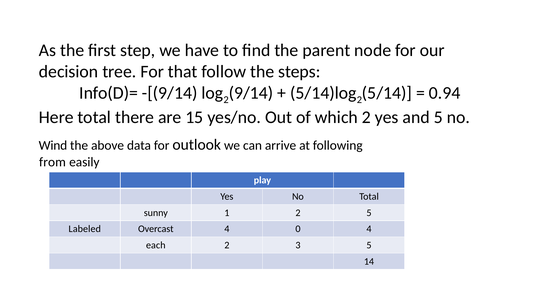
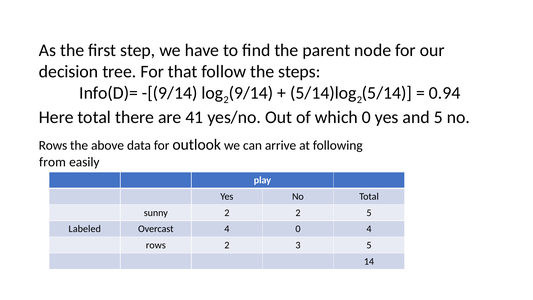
15: 15 -> 41 (194, 117)
which 2: 2 -> 0 (366, 117)
Wind: Wind -> Rows (53, 145)
sunny 1: 1 -> 2 (227, 213)
each: each -> rows (156, 245)
